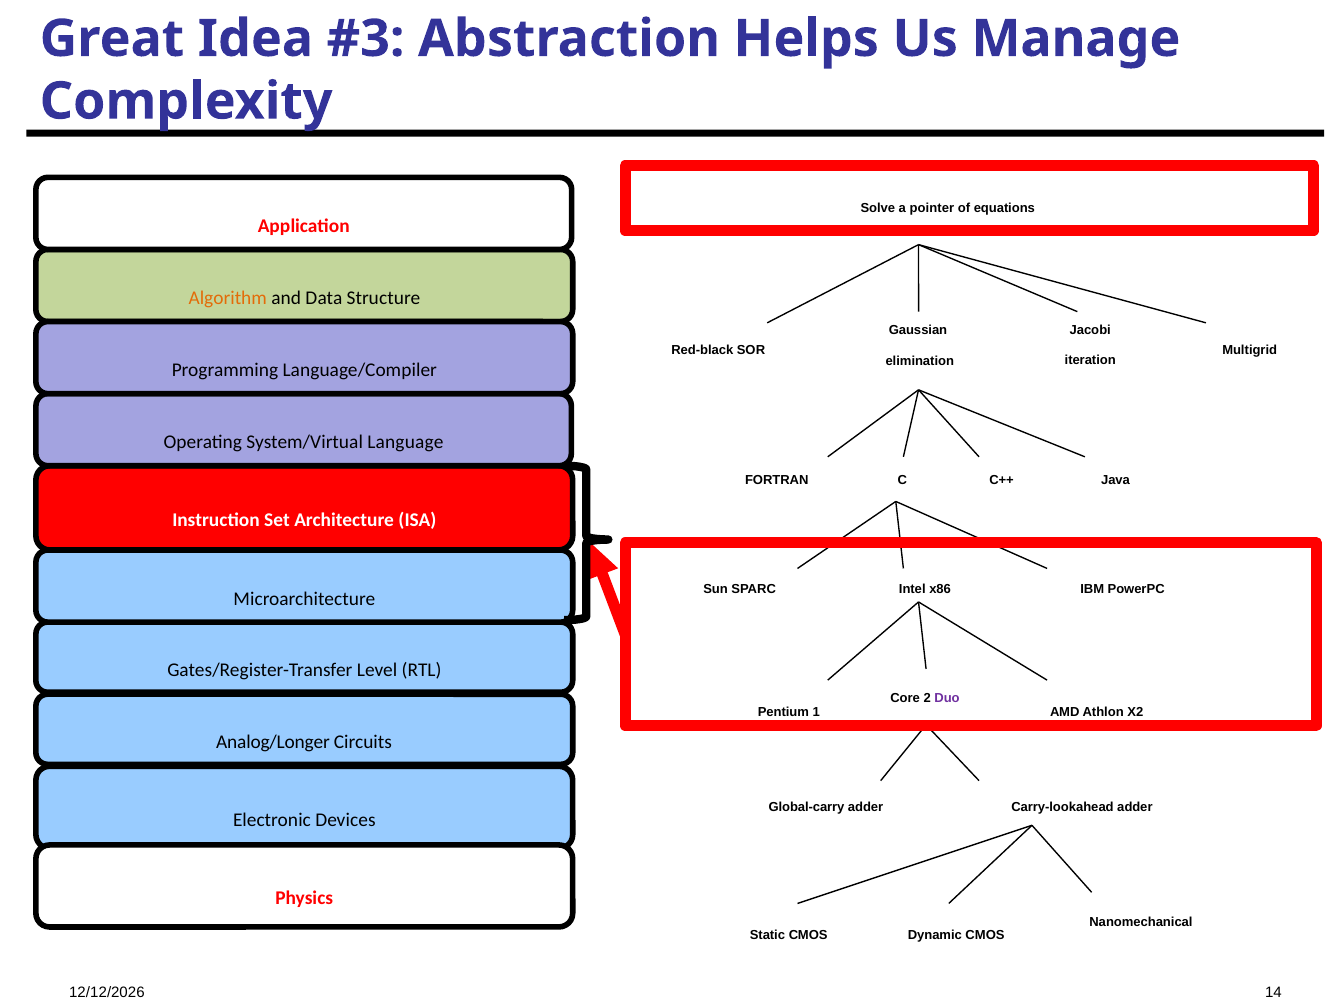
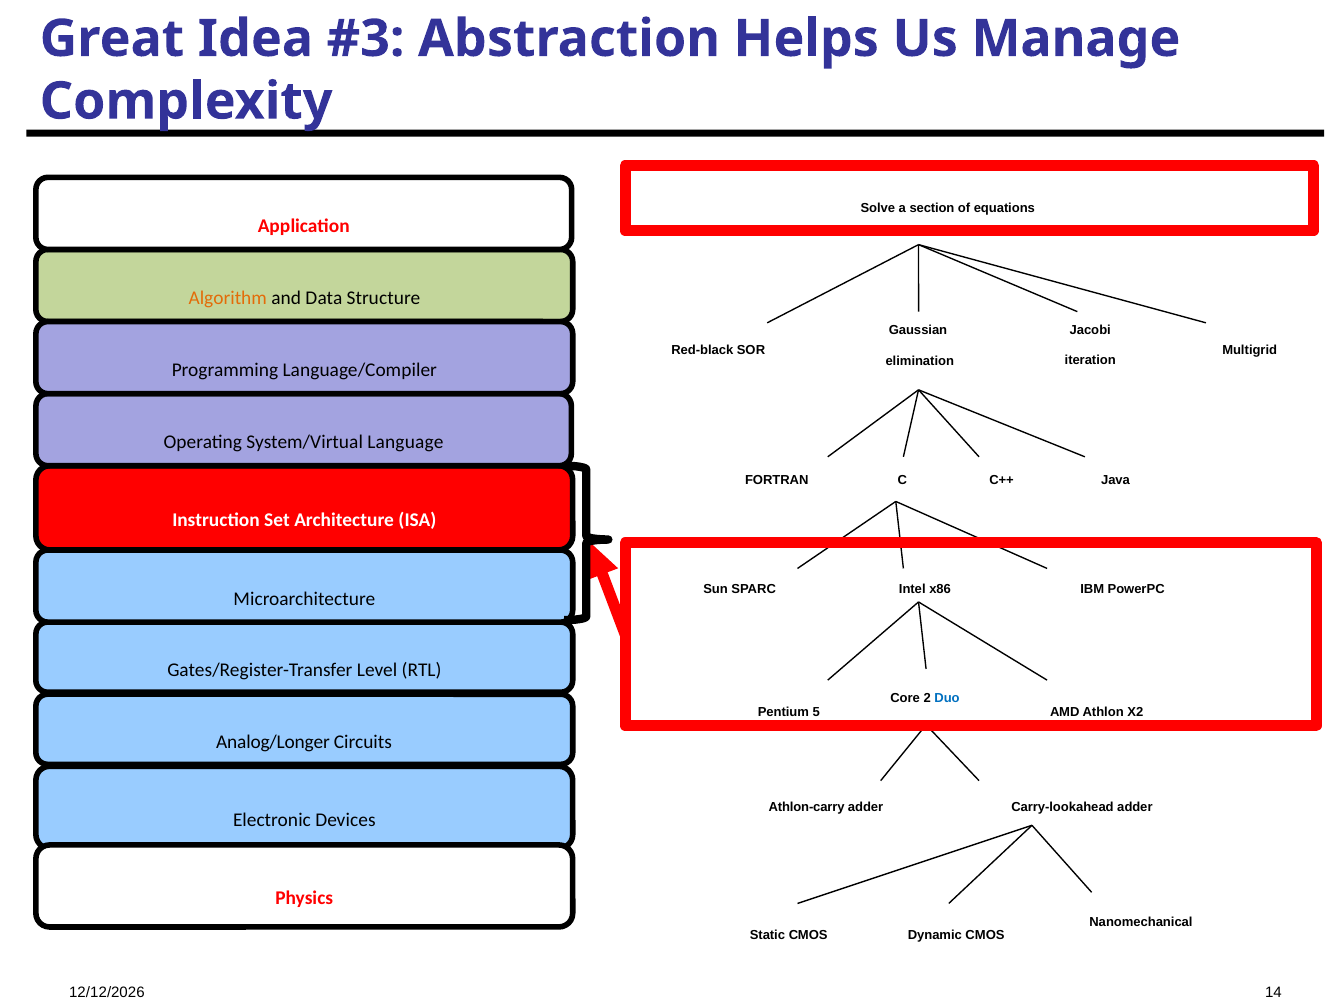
pointer: pointer -> section (932, 208)
Duo colour: purple -> blue (947, 698)
1: 1 -> 5 (816, 712)
Global-carry: Global-carry -> Athlon-carry (807, 808)
